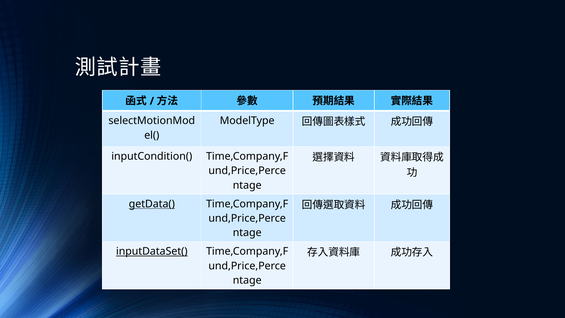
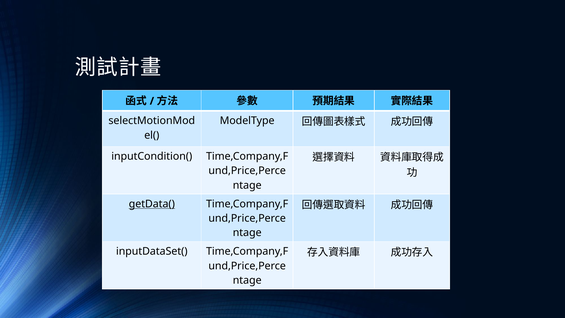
inputDataSet( underline: present -> none (152, 251)
